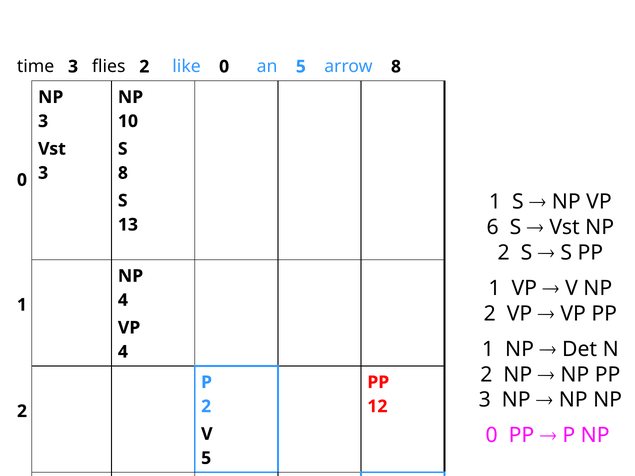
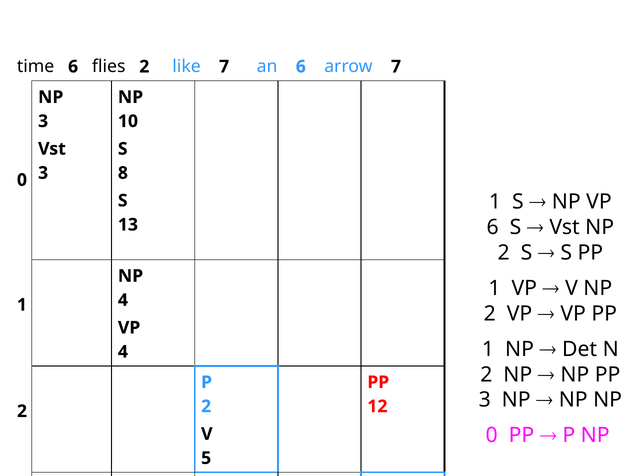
time 3: 3 -> 6 (73, 67)
like 0: 0 -> 7 (224, 67)
an 5: 5 -> 6 (301, 67)
arrow 8: 8 -> 7 (396, 67)
